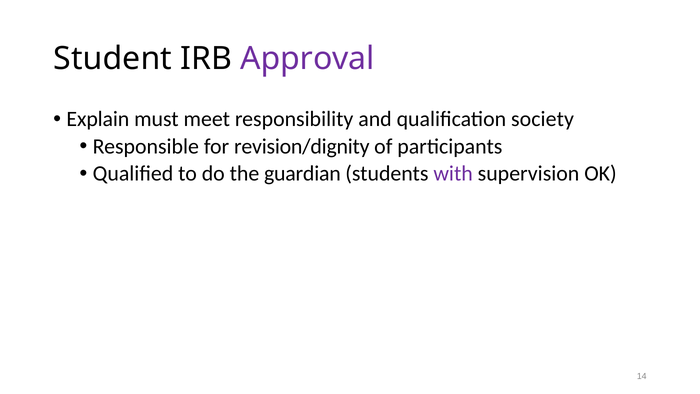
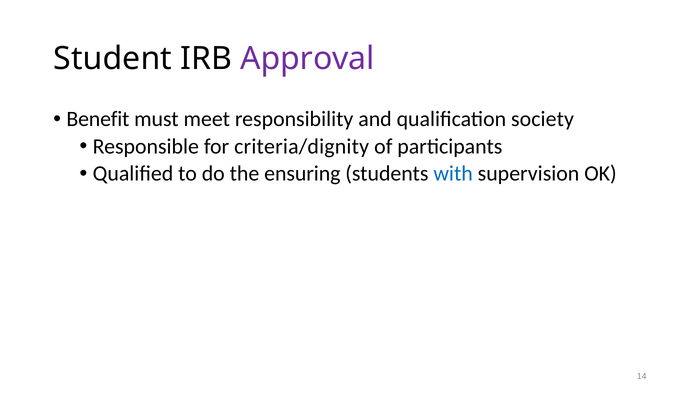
Explain: Explain -> Benefit (98, 119)
revision/dignity: revision/dignity -> criteria/dignity (302, 146)
guardian: guardian -> ensuring (302, 174)
with colour: purple -> blue (453, 174)
